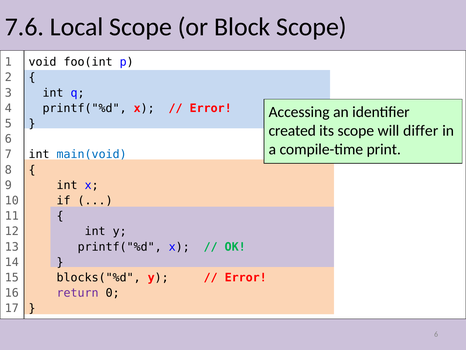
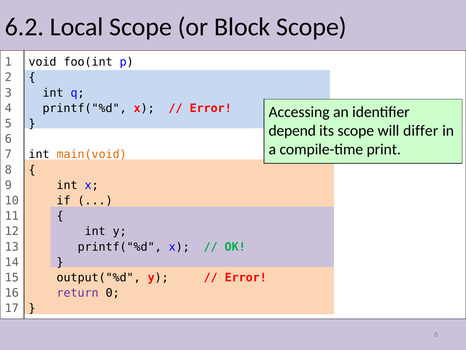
7.6: 7.6 -> 6.2 (25, 27)
created: created -> depend (292, 130)
main(void colour: blue -> orange (92, 154)
blocks("%d: blocks("%d -> output("%d (99, 277)
